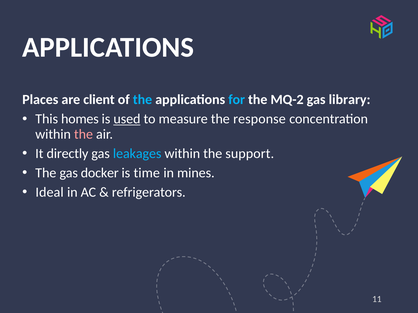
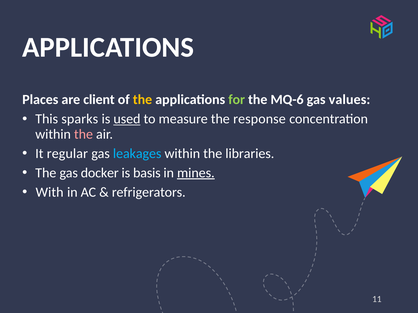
the colour: light blue -> yellow (143, 100)
for colour: light blue -> light green (237, 100)
MQ-2: MQ-2 -> MQ-6 (287, 100)
library: library -> values (350, 100)
homes: homes -> sparks (80, 119)
directly: directly -> regular (67, 154)
support: support -> libraries (250, 154)
time: time -> basis (147, 173)
mines underline: none -> present (196, 173)
Ideal: Ideal -> With (50, 193)
